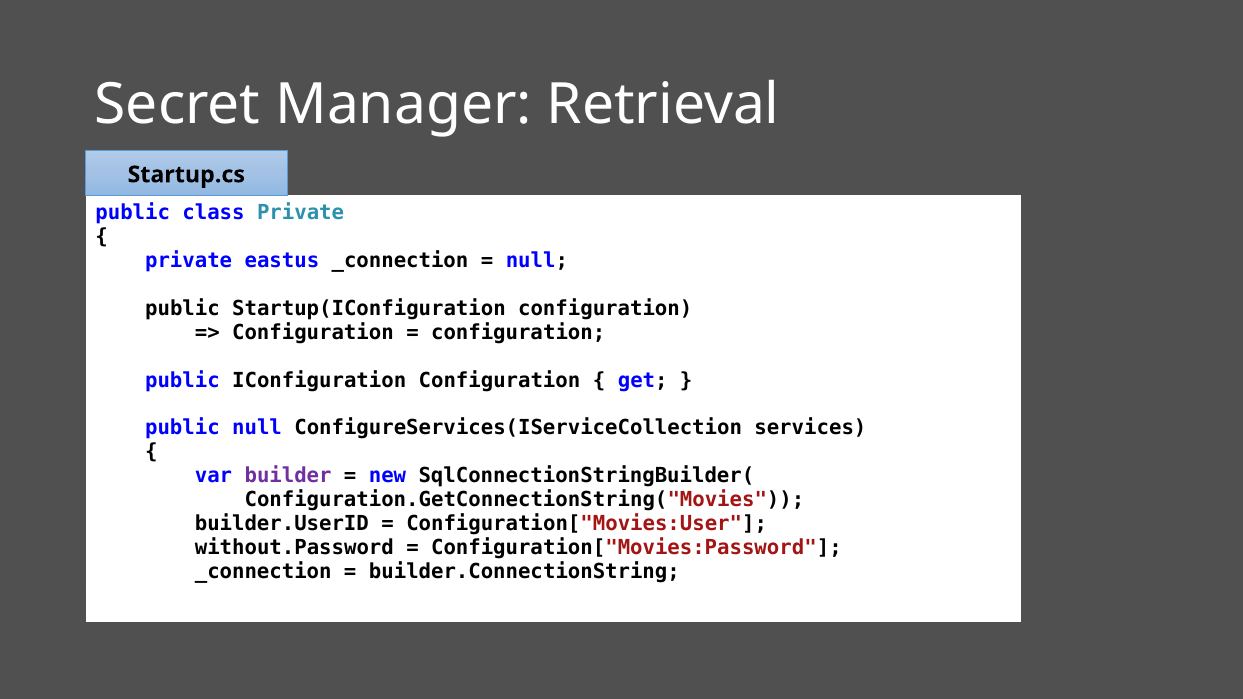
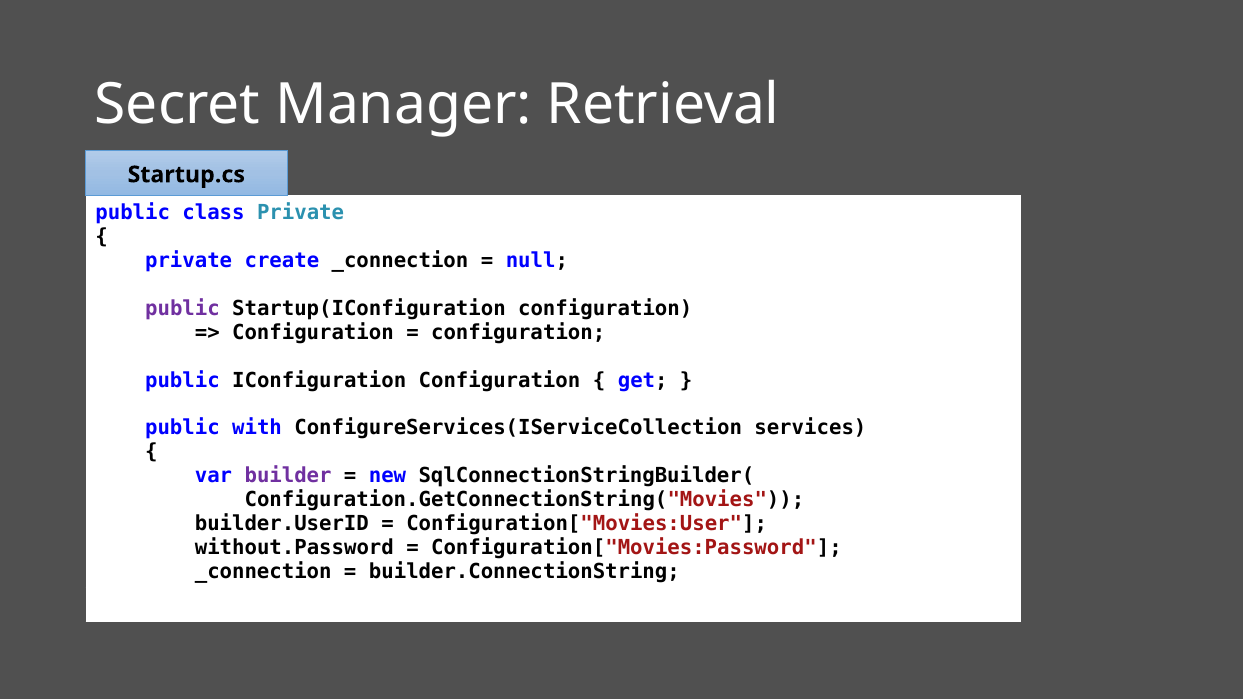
eastus: eastus -> create (282, 261)
public colour: black -> purple (182, 309)
public null: null -> with (257, 428)
